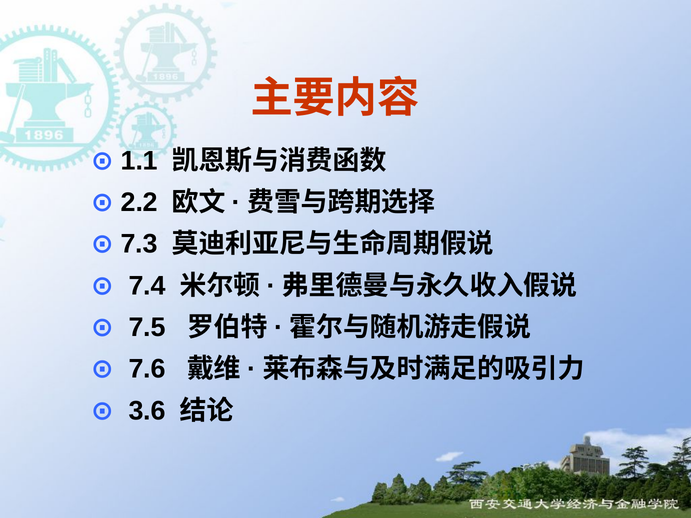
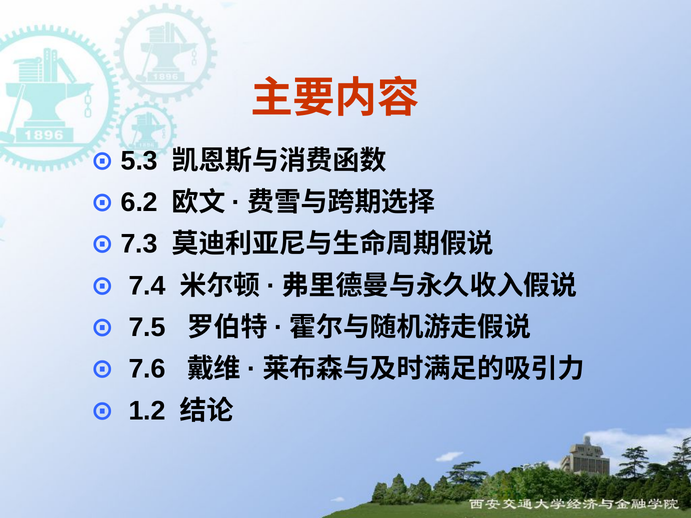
1.1: 1.1 -> 5.3 (139, 161)
2.2: 2.2 -> 6.2 (139, 203)
3.6: 3.6 -> 1.2 (147, 411)
